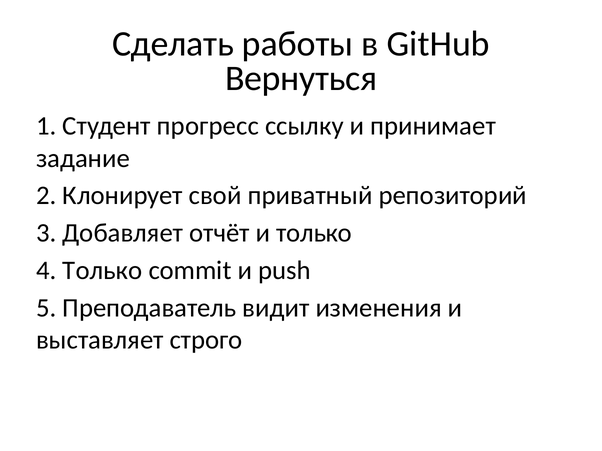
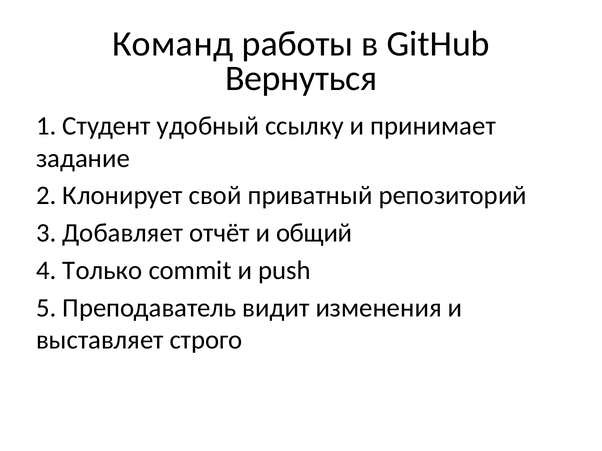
Сделать: Сделать -> Команд (173, 44)
прогресс: прогресс -> удобный (208, 126)
и только: только -> общий (314, 233)
